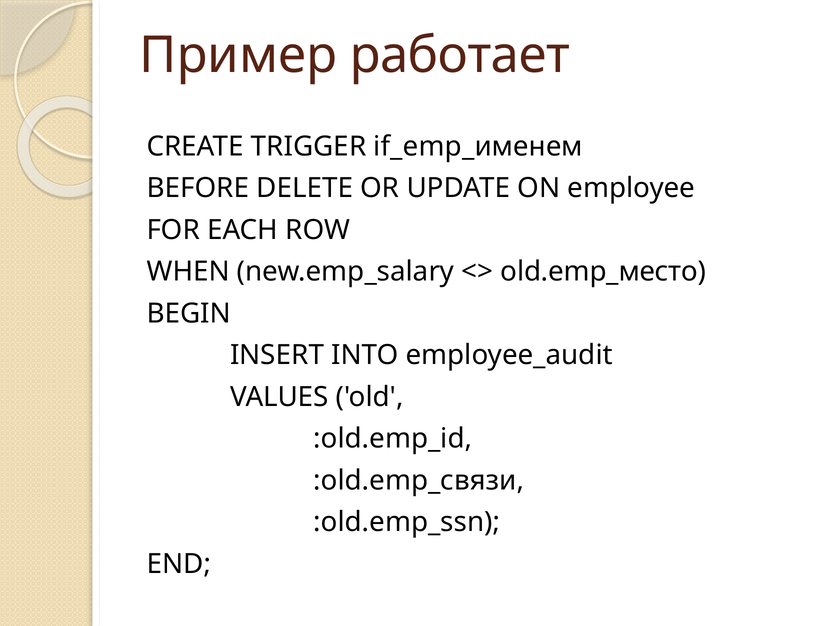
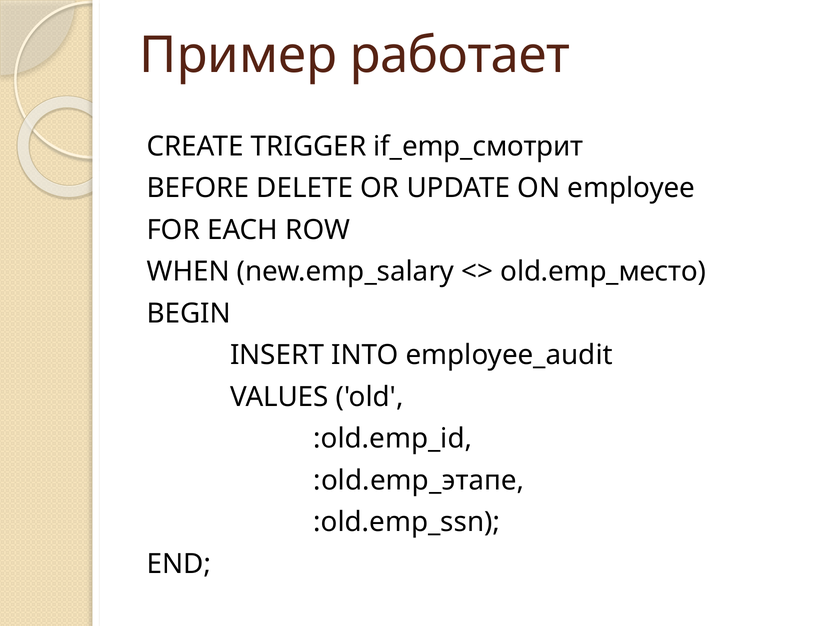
if_emp_именем: if_emp_именем -> if_emp_смотрит (478, 146)
:old.emp_связи: :old.emp_связи -> :old.emp_этапе (419, 480)
